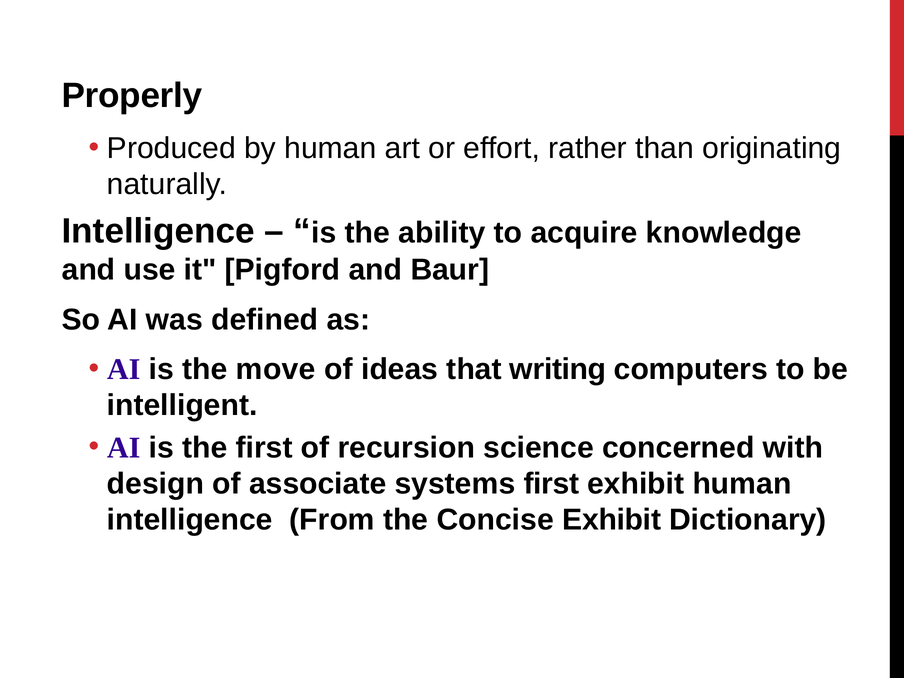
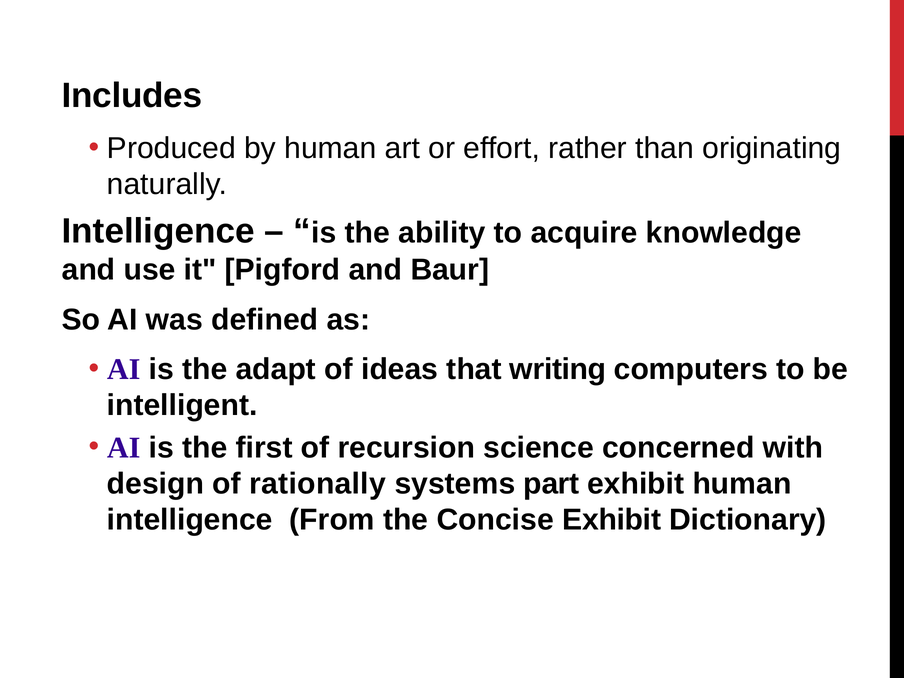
Properly: Properly -> Includes (132, 96)
move: move -> adapt (276, 369)
associate: associate -> rationally (318, 484)
systems first: first -> part (551, 484)
